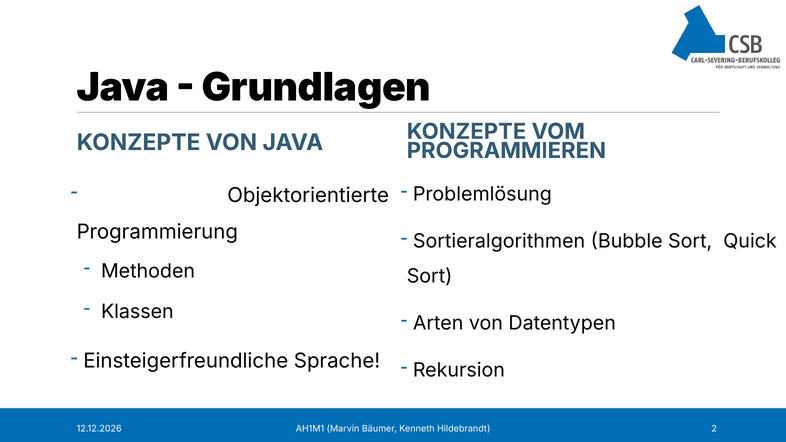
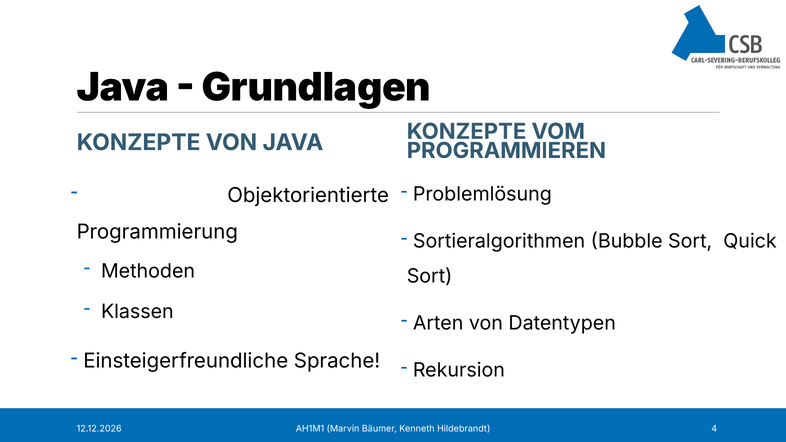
2: 2 -> 4 (714, 429)
